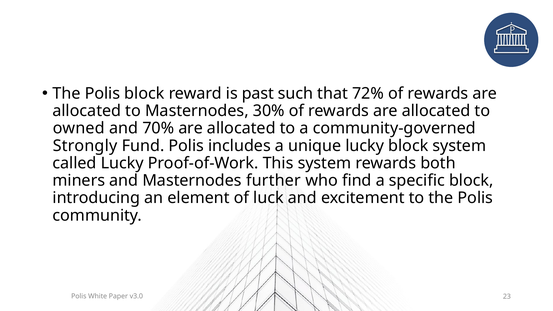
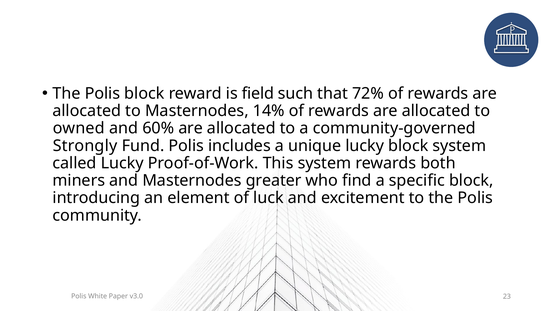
past: past -> field (258, 93)
30%: 30% -> 14% (269, 111)
70%: 70% -> 60% (158, 128)
further: further -> greater (274, 181)
